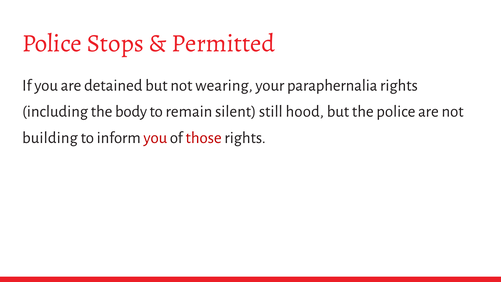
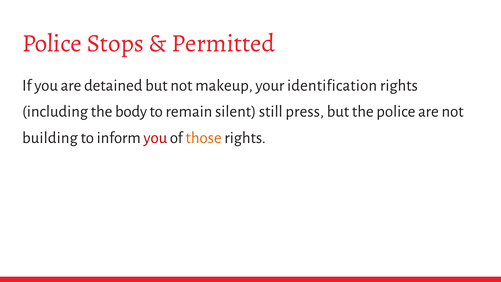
wearing: wearing -> makeup (224, 85)
paraphernalia: paraphernalia -> identification (332, 85)
hood: hood -> press (305, 111)
those colour: red -> orange (204, 137)
